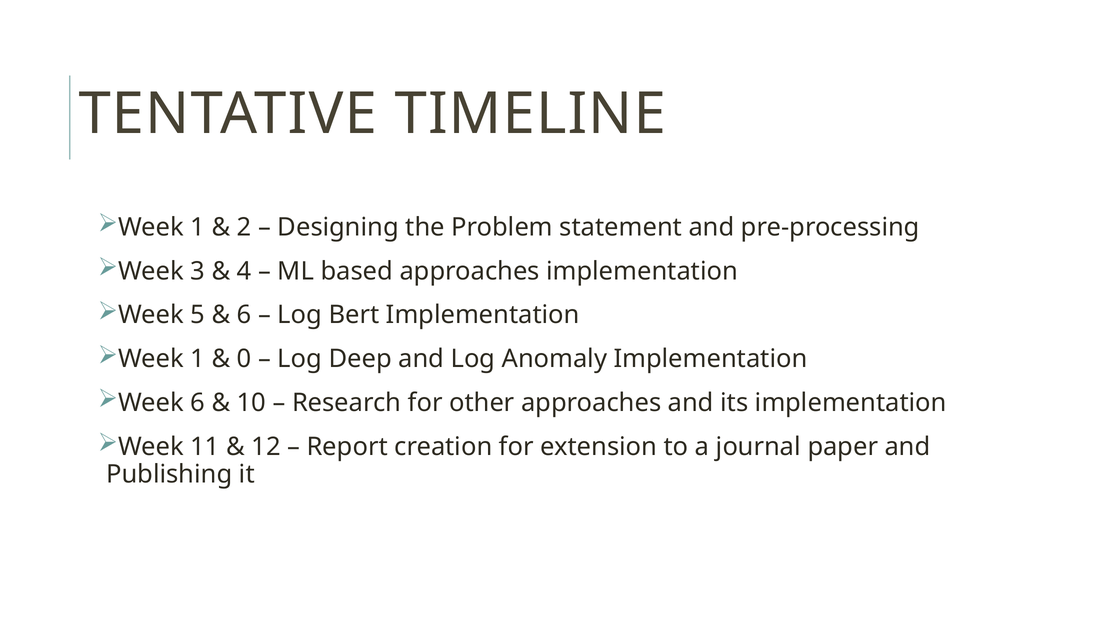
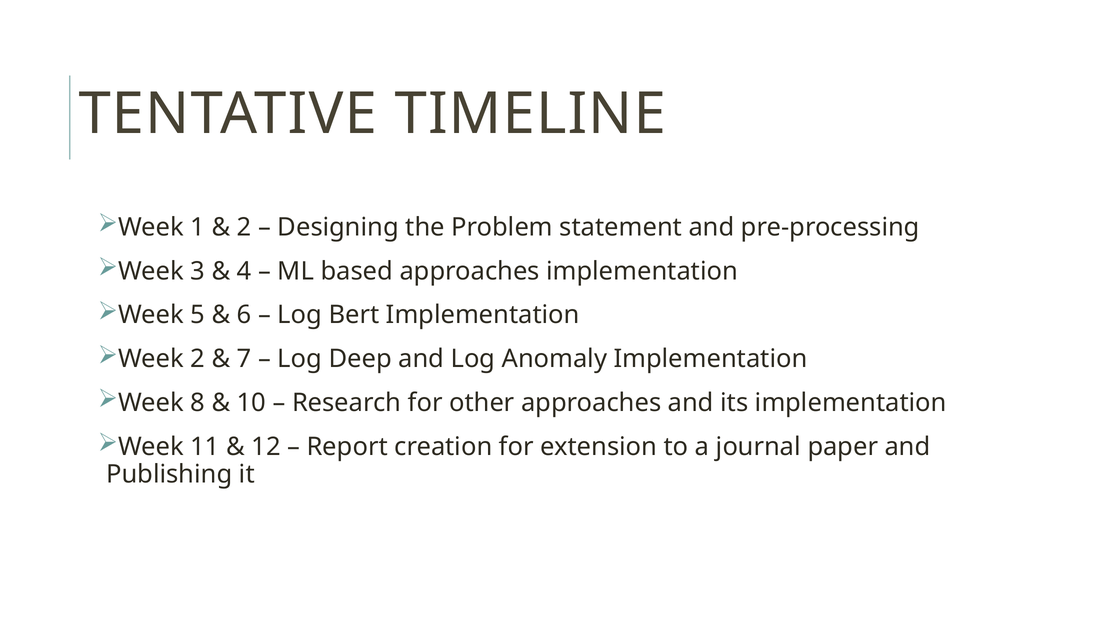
1: 1 -> 2 (198, 359)
0: 0 -> 7 (244, 359)
Week 6: 6 -> 8 (198, 403)
